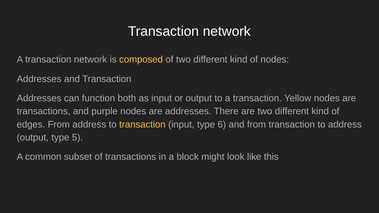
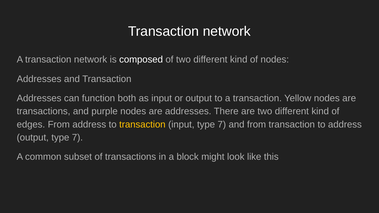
composed colour: yellow -> white (141, 60)
input type 6: 6 -> 7 (222, 125)
output type 5: 5 -> 7 (77, 138)
